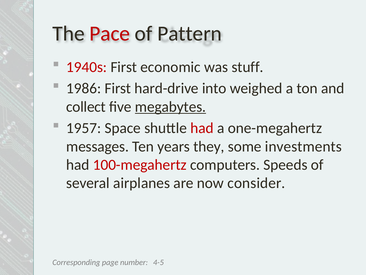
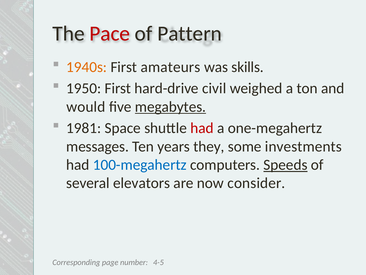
1940s colour: red -> orange (87, 67)
economic: economic -> amateurs (170, 67)
stuff: stuff -> skills (248, 67)
1986: 1986 -> 1950 (84, 88)
into: into -> civil (214, 88)
collect: collect -> would (86, 107)
1957: 1957 -> 1981 (84, 128)
100-megahertz colour: red -> blue (140, 165)
Speeds underline: none -> present (285, 165)
airplanes: airplanes -> elevators (142, 183)
